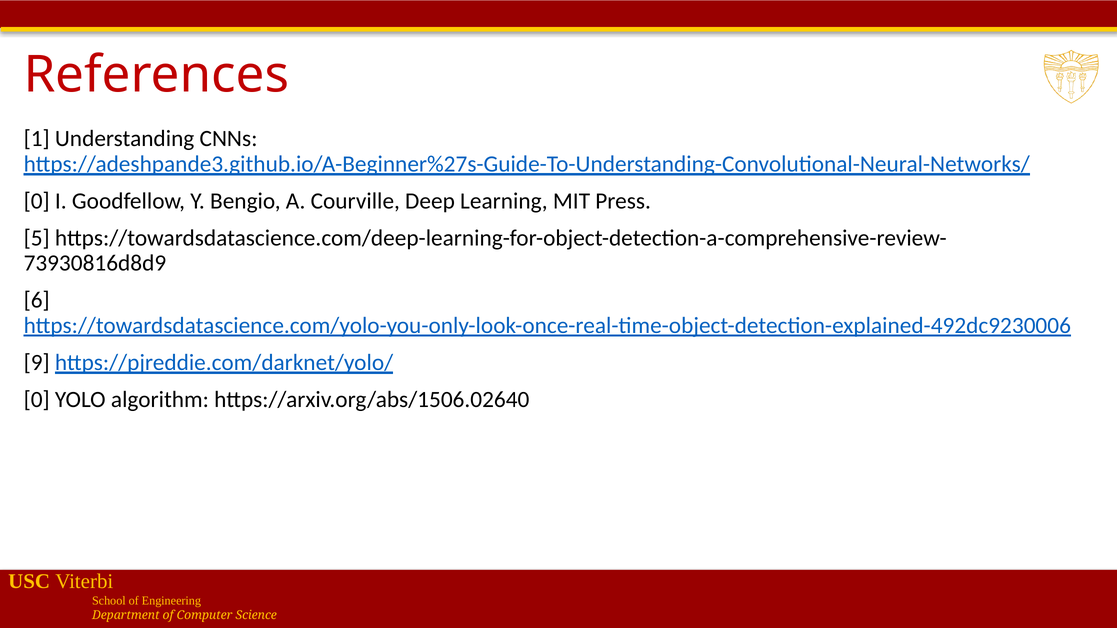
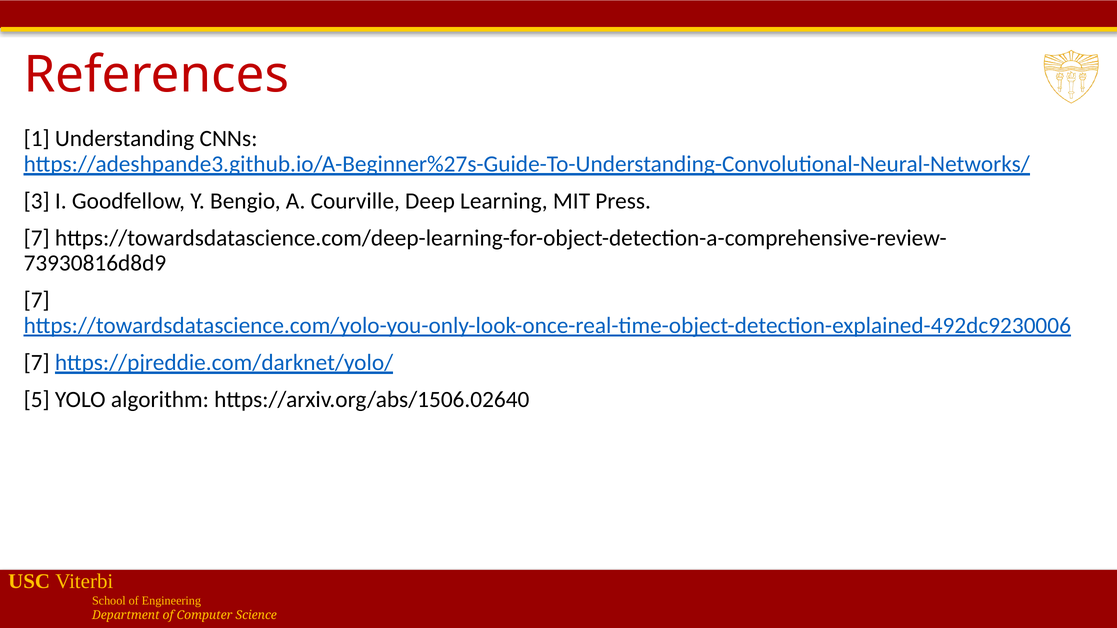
0: 0 -> 3 (37, 201)
5: 5 -> 7 (37, 238)
6: 6 -> 7 (37, 300)
9: 9 -> 7 (37, 363)
0: 0 -> 5 (37, 400)
